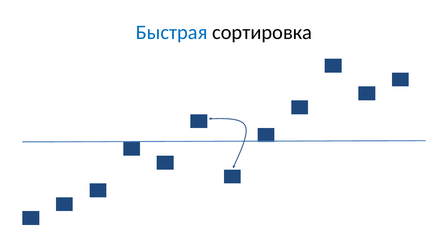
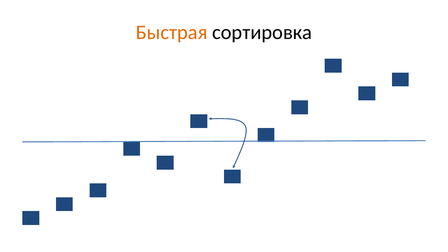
Быстрая colour: blue -> orange (172, 33)
